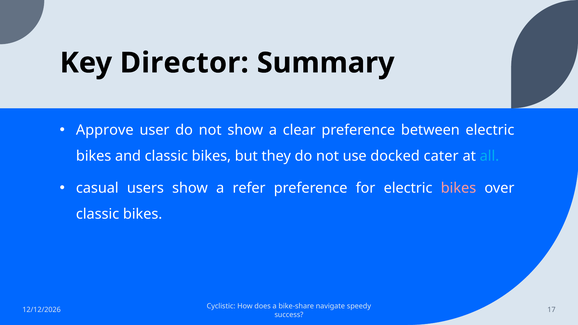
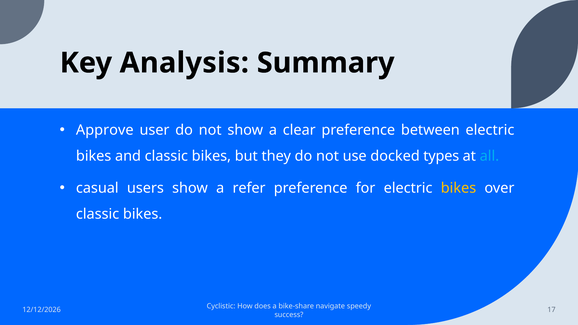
Director: Director -> Analysis (184, 63)
cater: cater -> types (441, 156)
bikes colour: pink -> yellow (458, 188)
